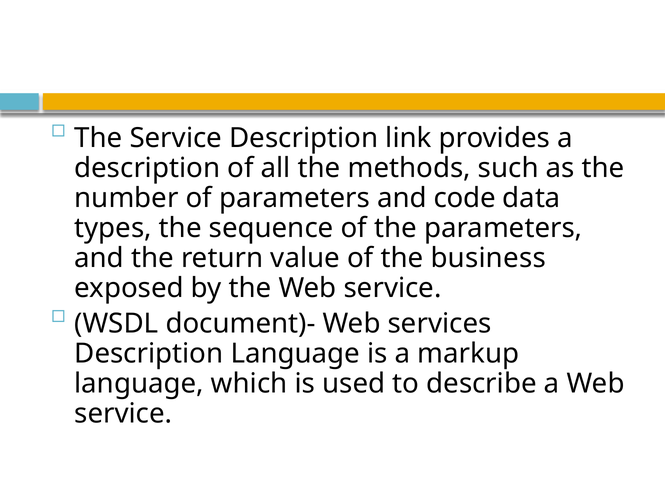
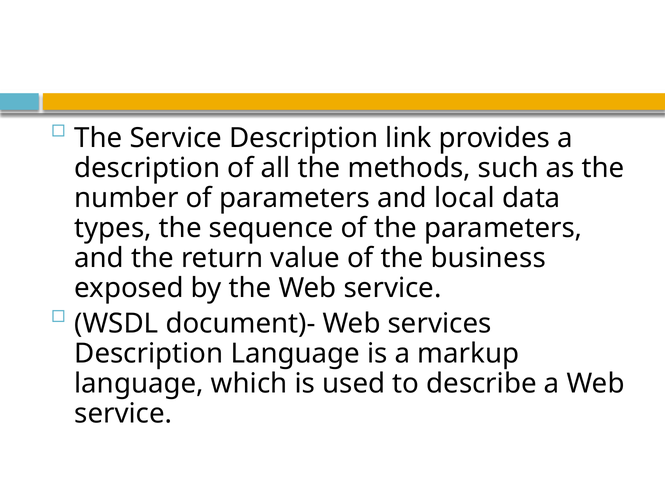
code: code -> local (465, 198)
